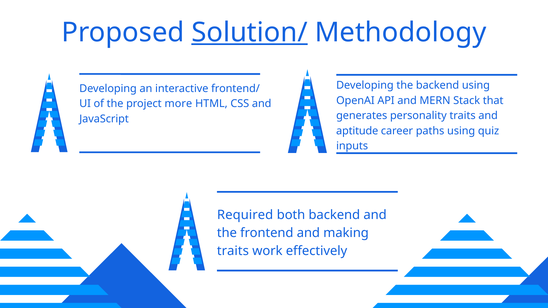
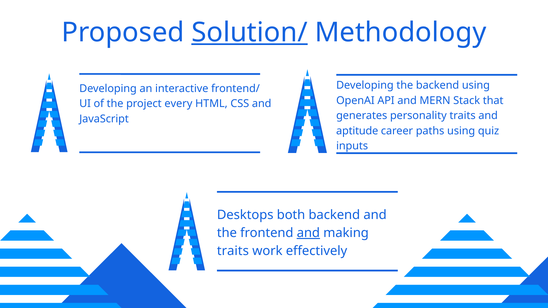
more: more -> every (178, 104)
Required: Required -> Desktops (245, 215)
and underline: none -> present (308, 233)
